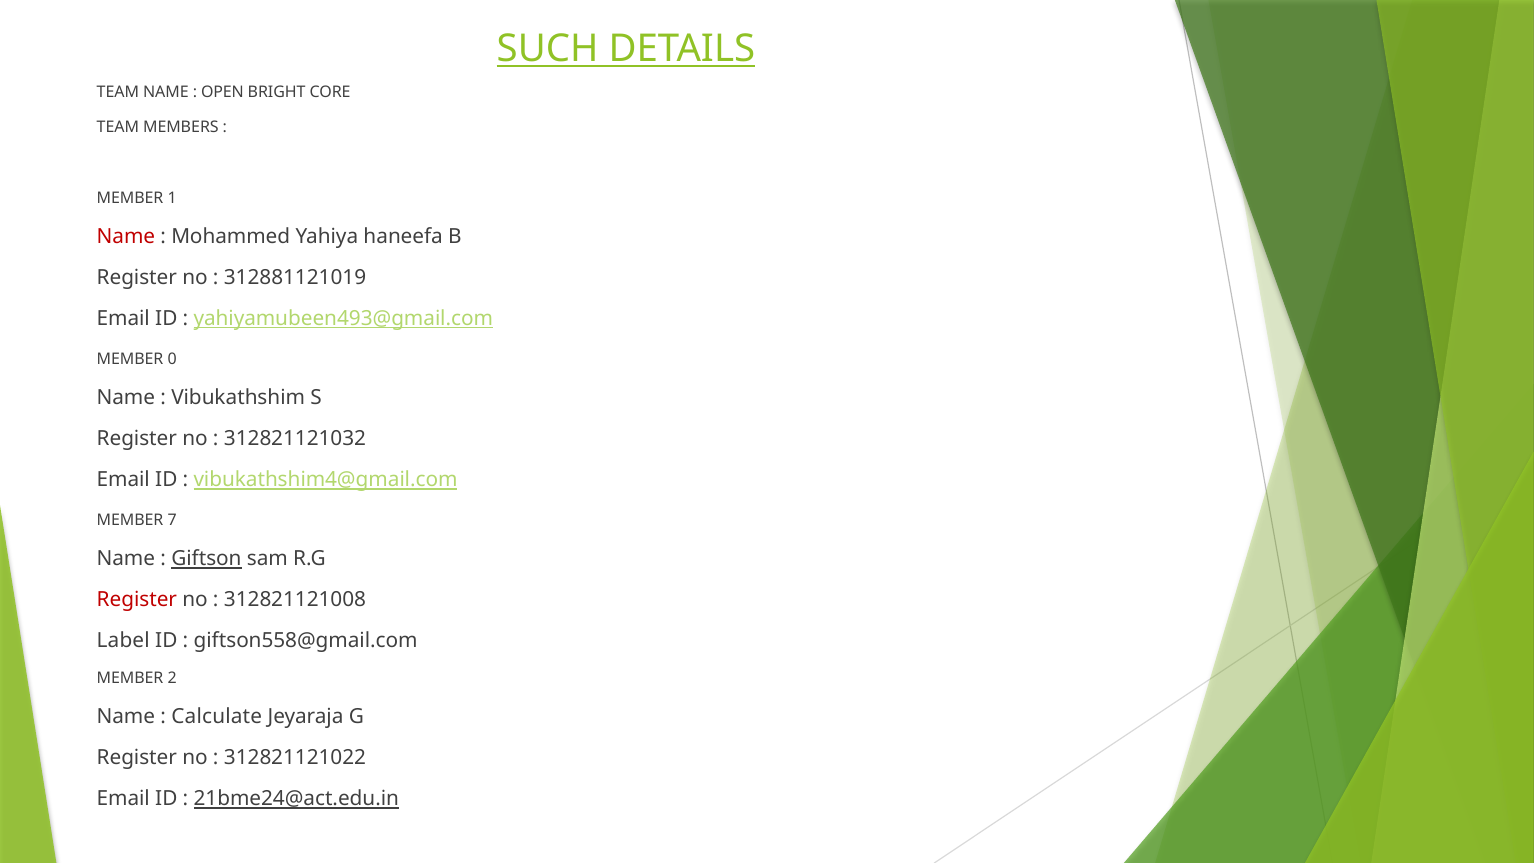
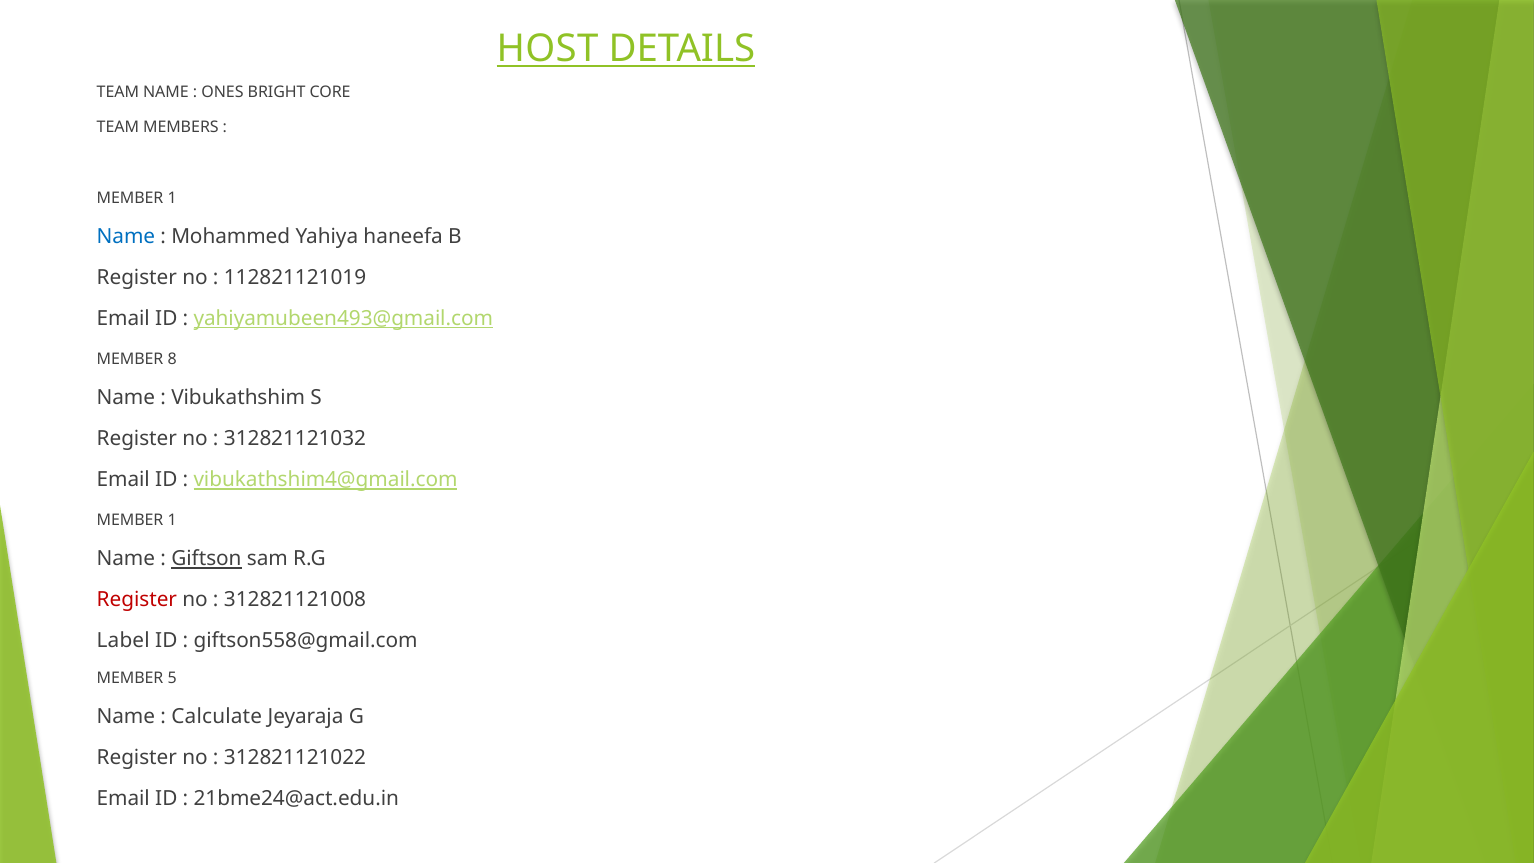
SUCH: SUCH -> HOST (548, 49)
OPEN: OPEN -> ONES (222, 92)
Name colour: red -> blue (126, 236)
312881121019: 312881121019 -> 112821121019 (295, 277)
0: 0 -> 8 (172, 359)
7: 7 -> 1 (172, 521)
2: 2 -> 5 (172, 679)
21bme24@act.edu.in underline: present -> none (296, 799)
